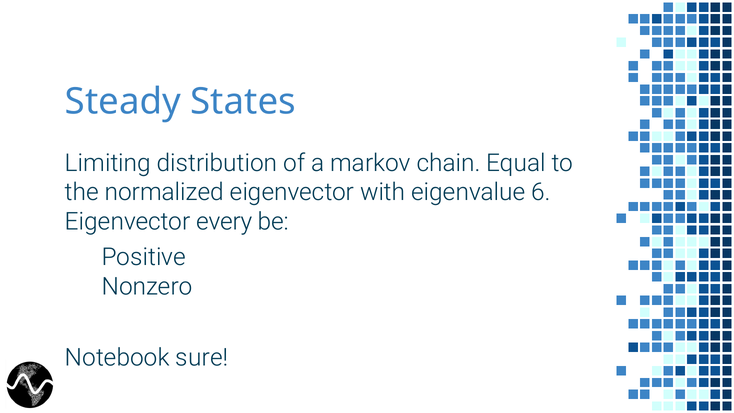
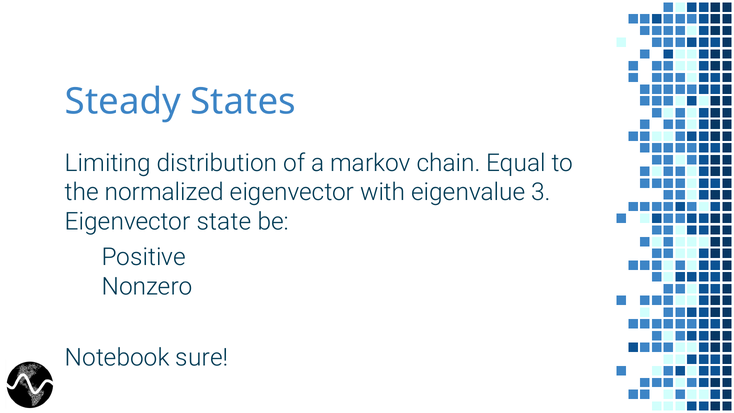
6: 6 -> 3 (541, 192)
every: every -> state (224, 222)
